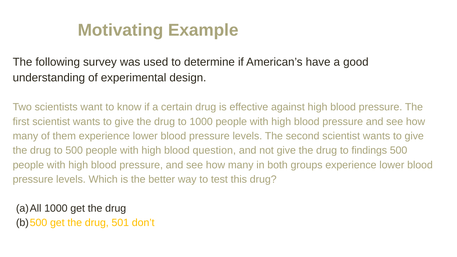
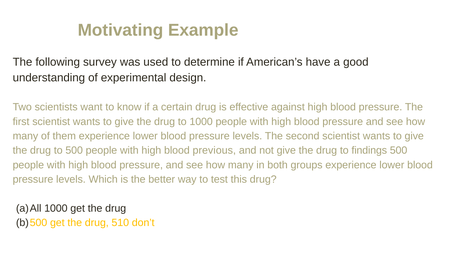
question: question -> previous (214, 151)
501: 501 -> 510 (120, 223)
